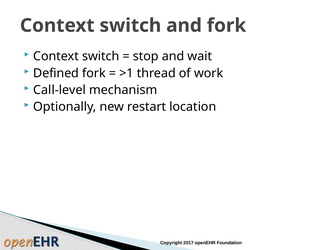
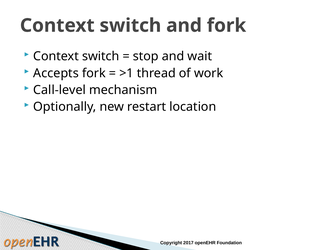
Defined: Defined -> Accepts (56, 73)
